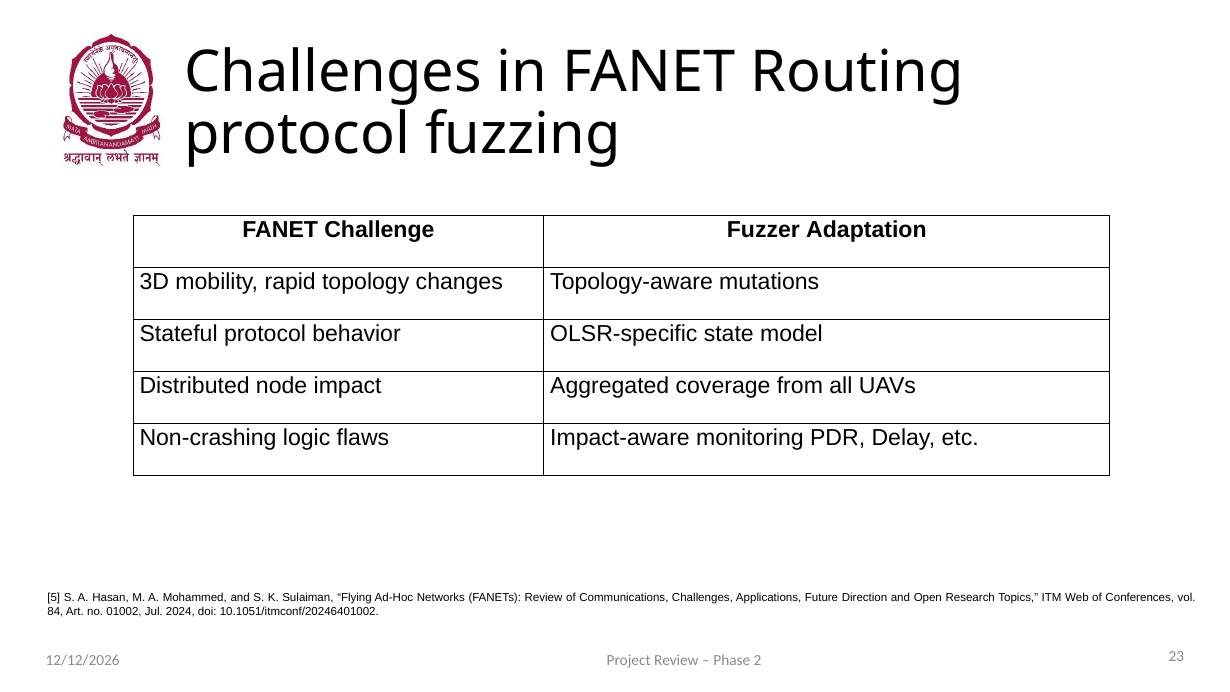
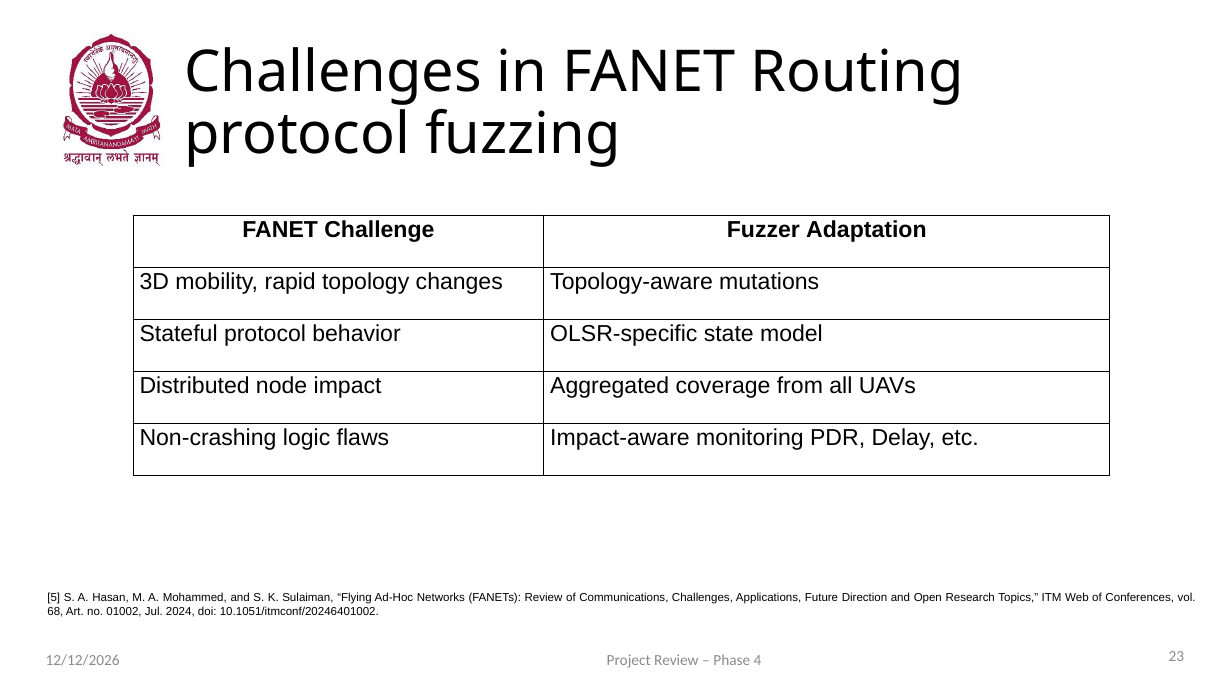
84: 84 -> 68 (55, 612)
2: 2 -> 4 (758, 661)
